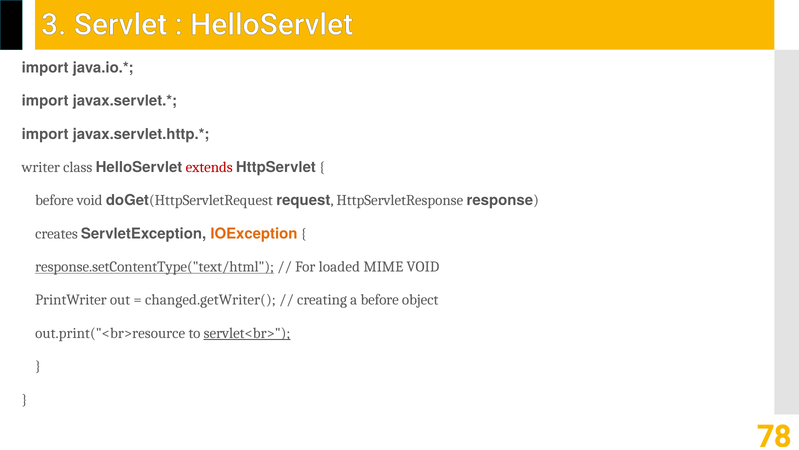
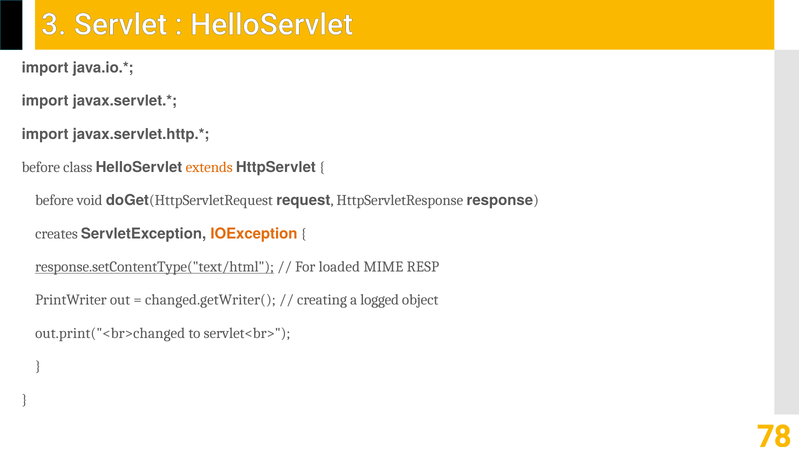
writer: writer -> before (41, 167)
extends colour: red -> orange (209, 167)
MIME VOID: VOID -> RESP (423, 267)
a before: before -> logged (380, 300)
out.print("<br>resource: out.print("<br>resource -> out.print("<br>changed (110, 333)
servlet<br> underline: present -> none (247, 333)
